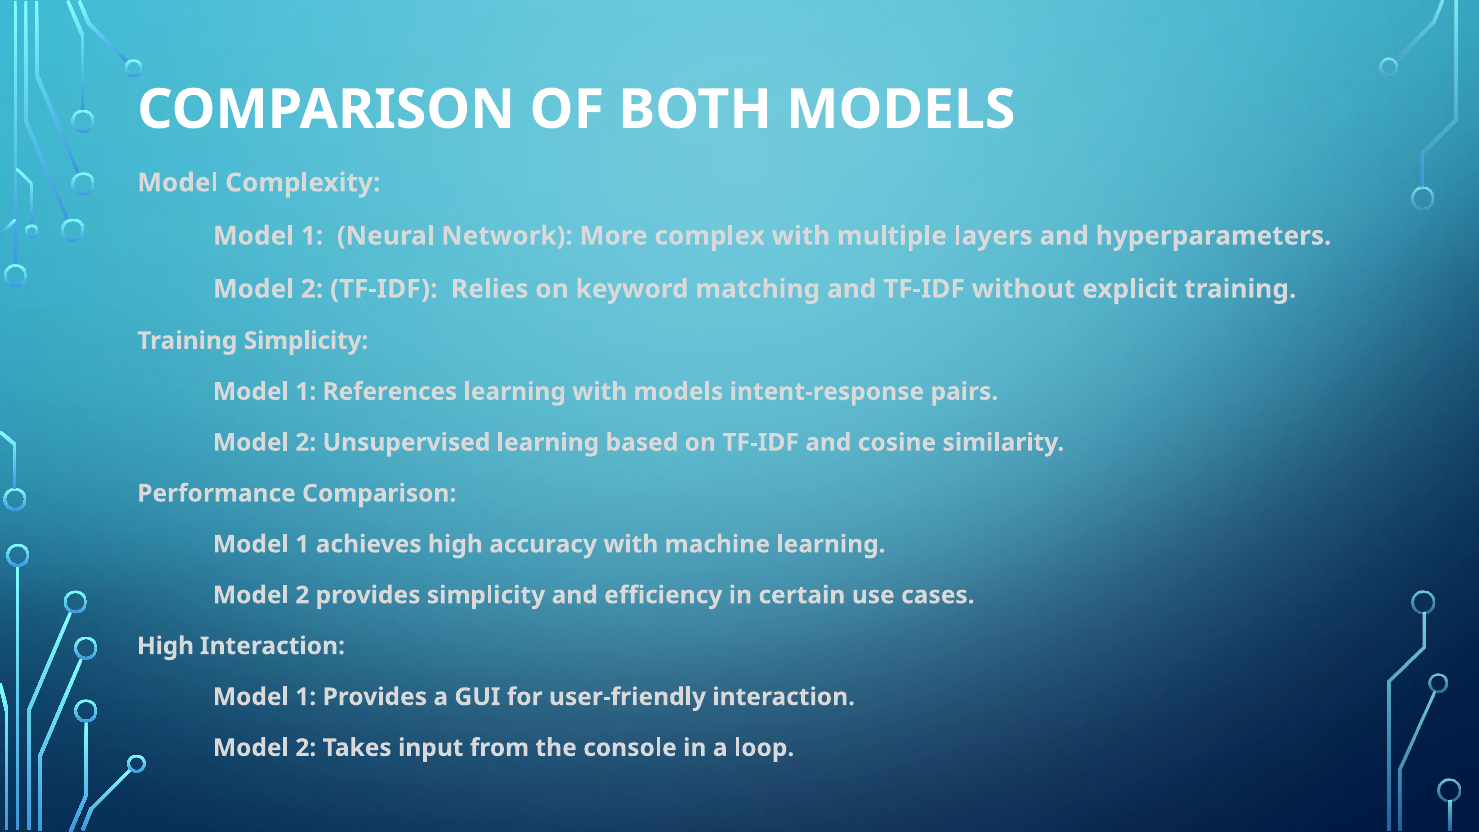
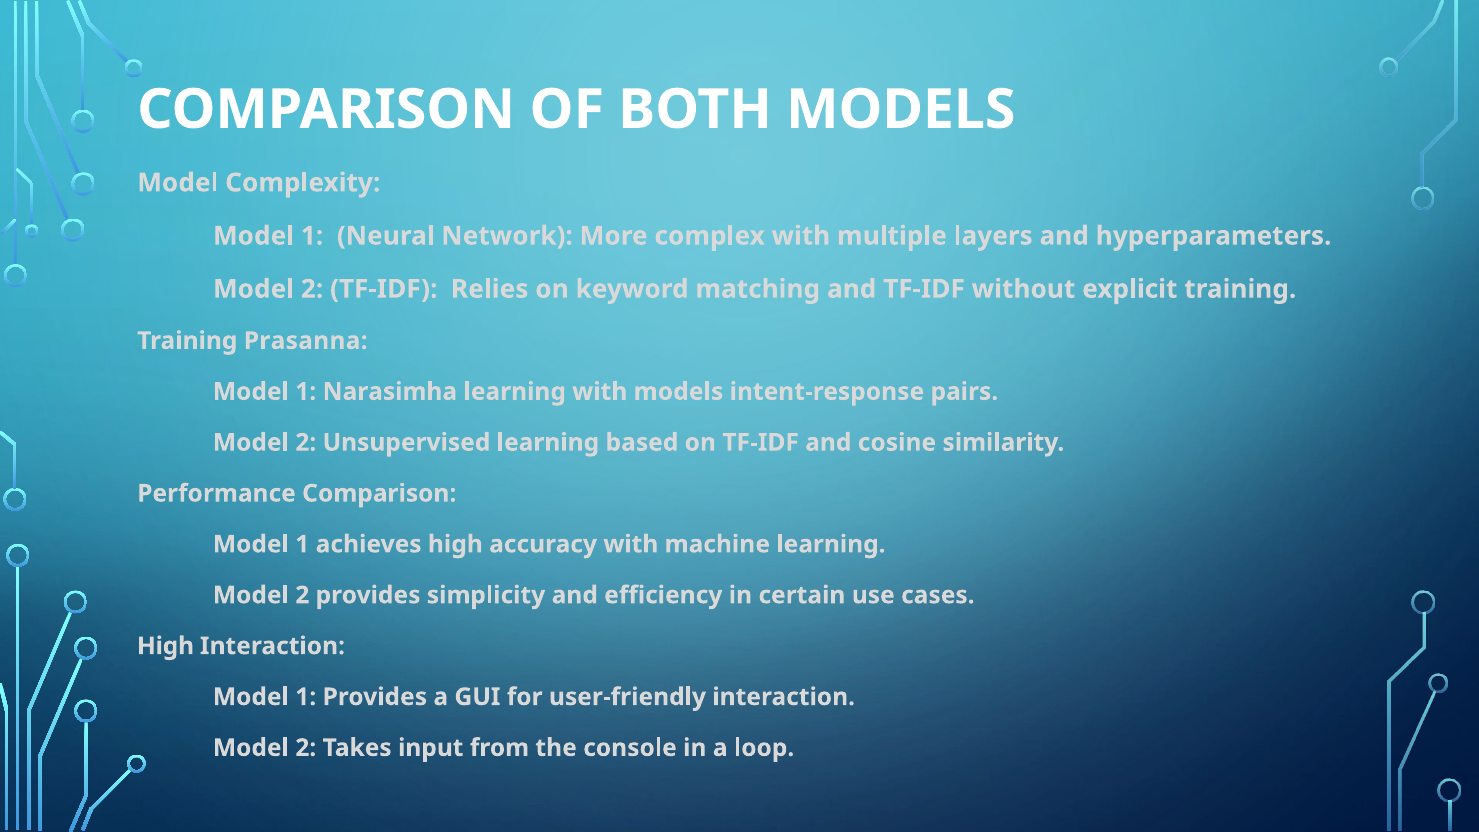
Training Simplicity: Simplicity -> Prasanna (306, 341)
References: References -> Narasimha (390, 392)
